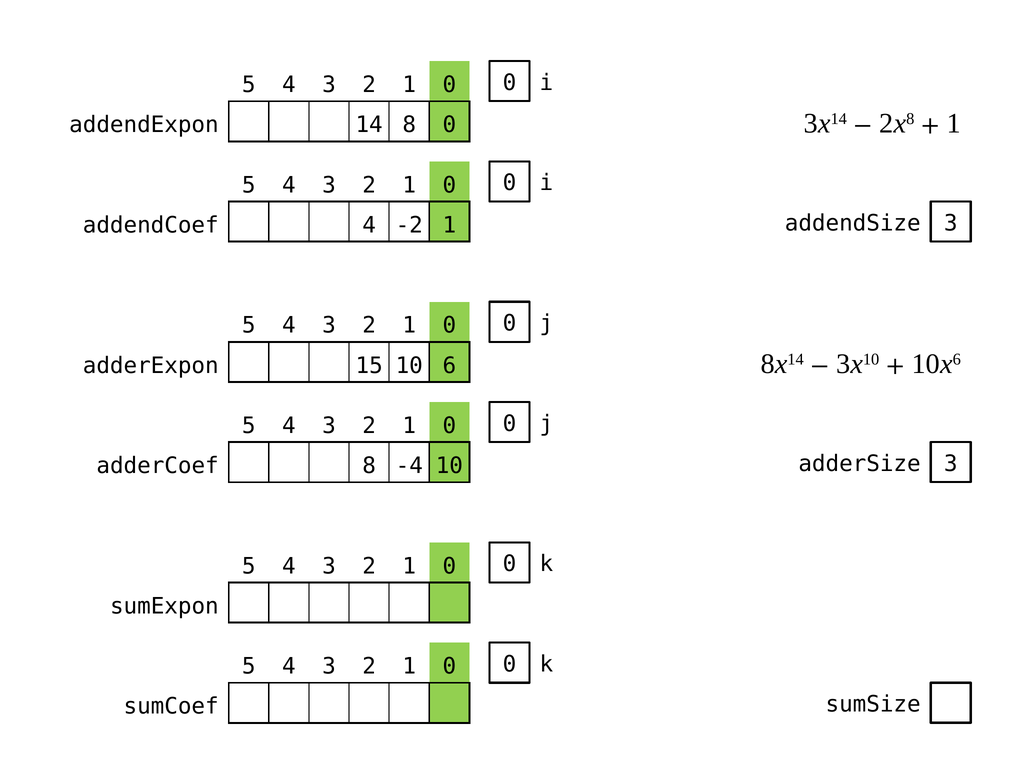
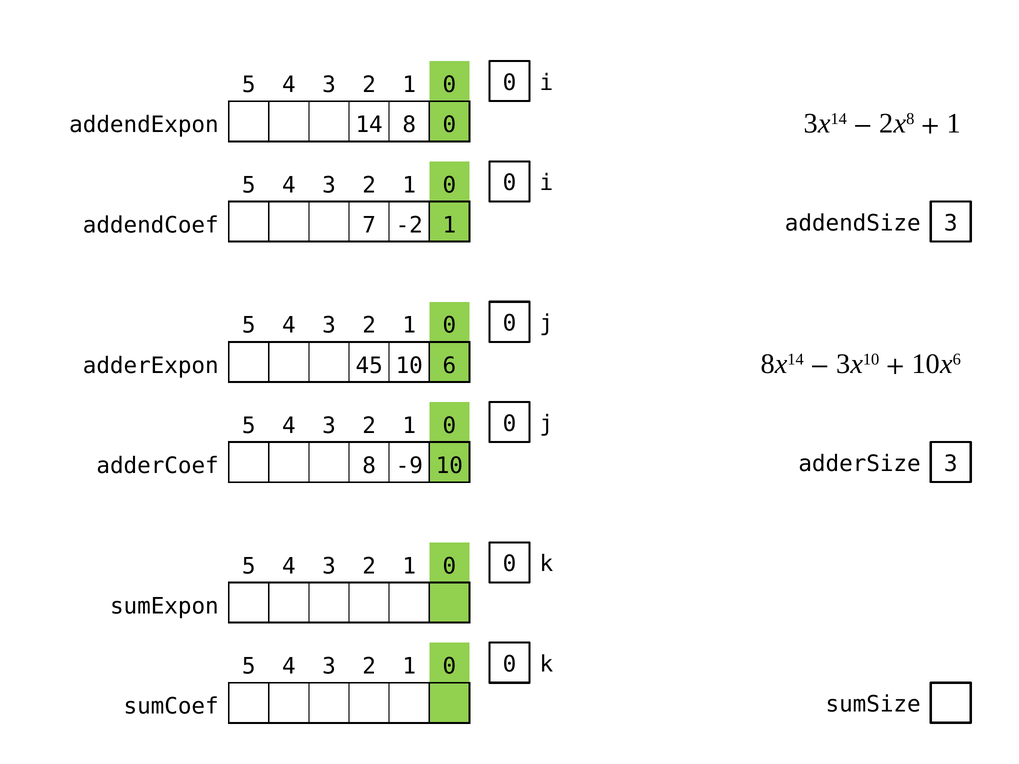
addendCoef 4: 4 -> 7 (369, 225)
15: 15 -> 45 (369, 366)
-4: -4 -> -9 (409, 466)
